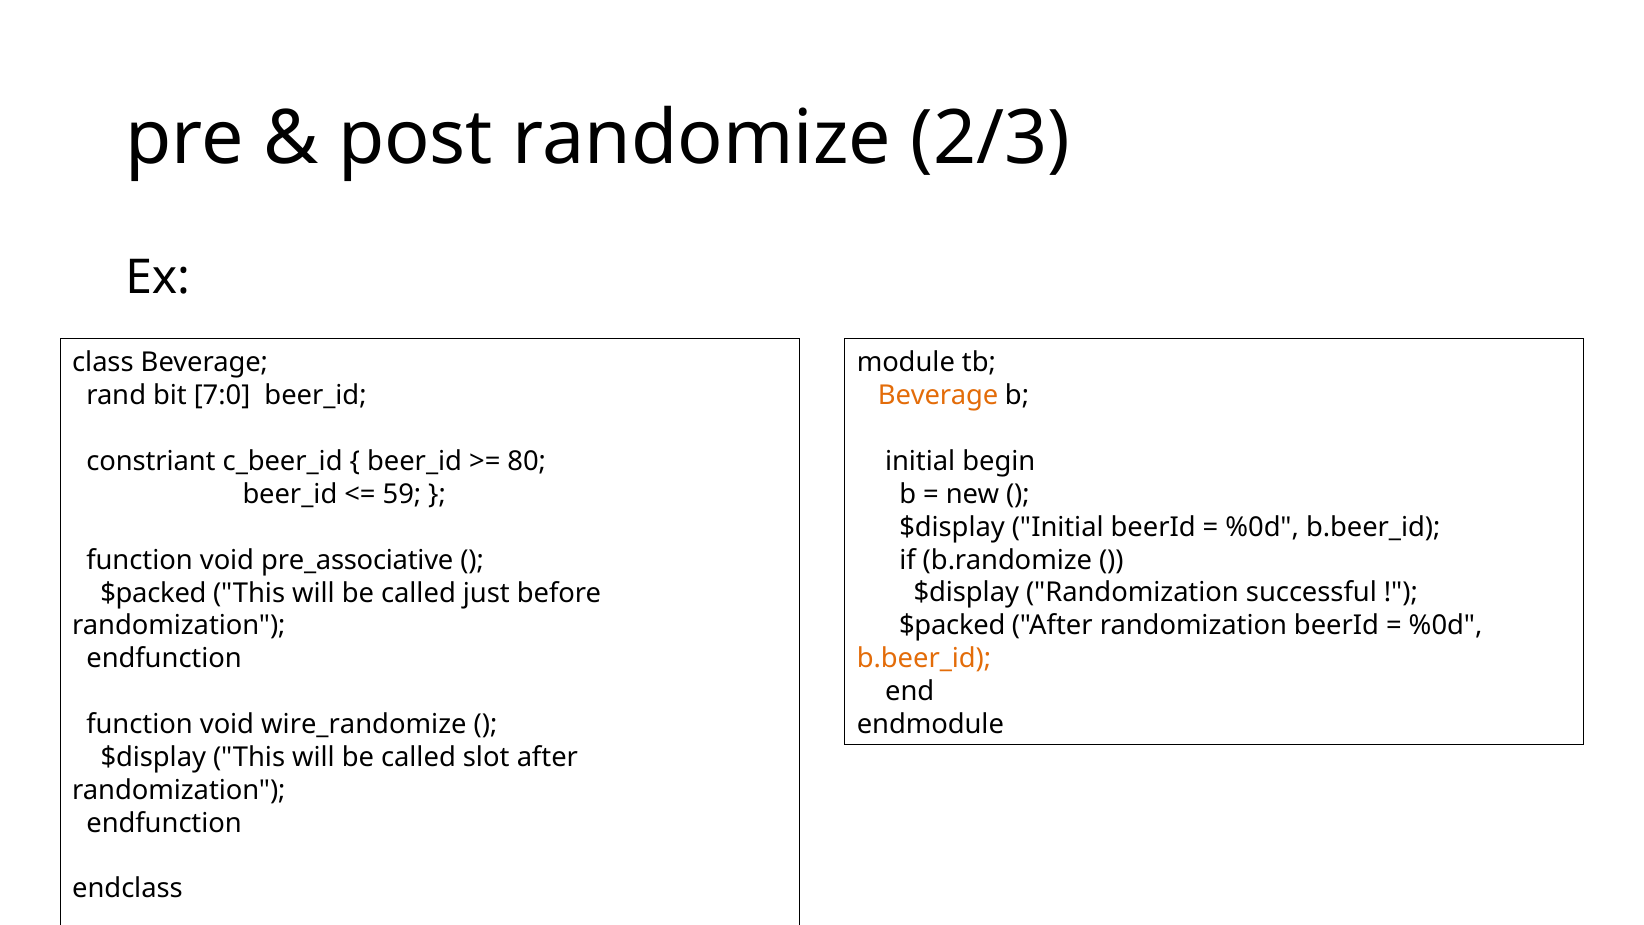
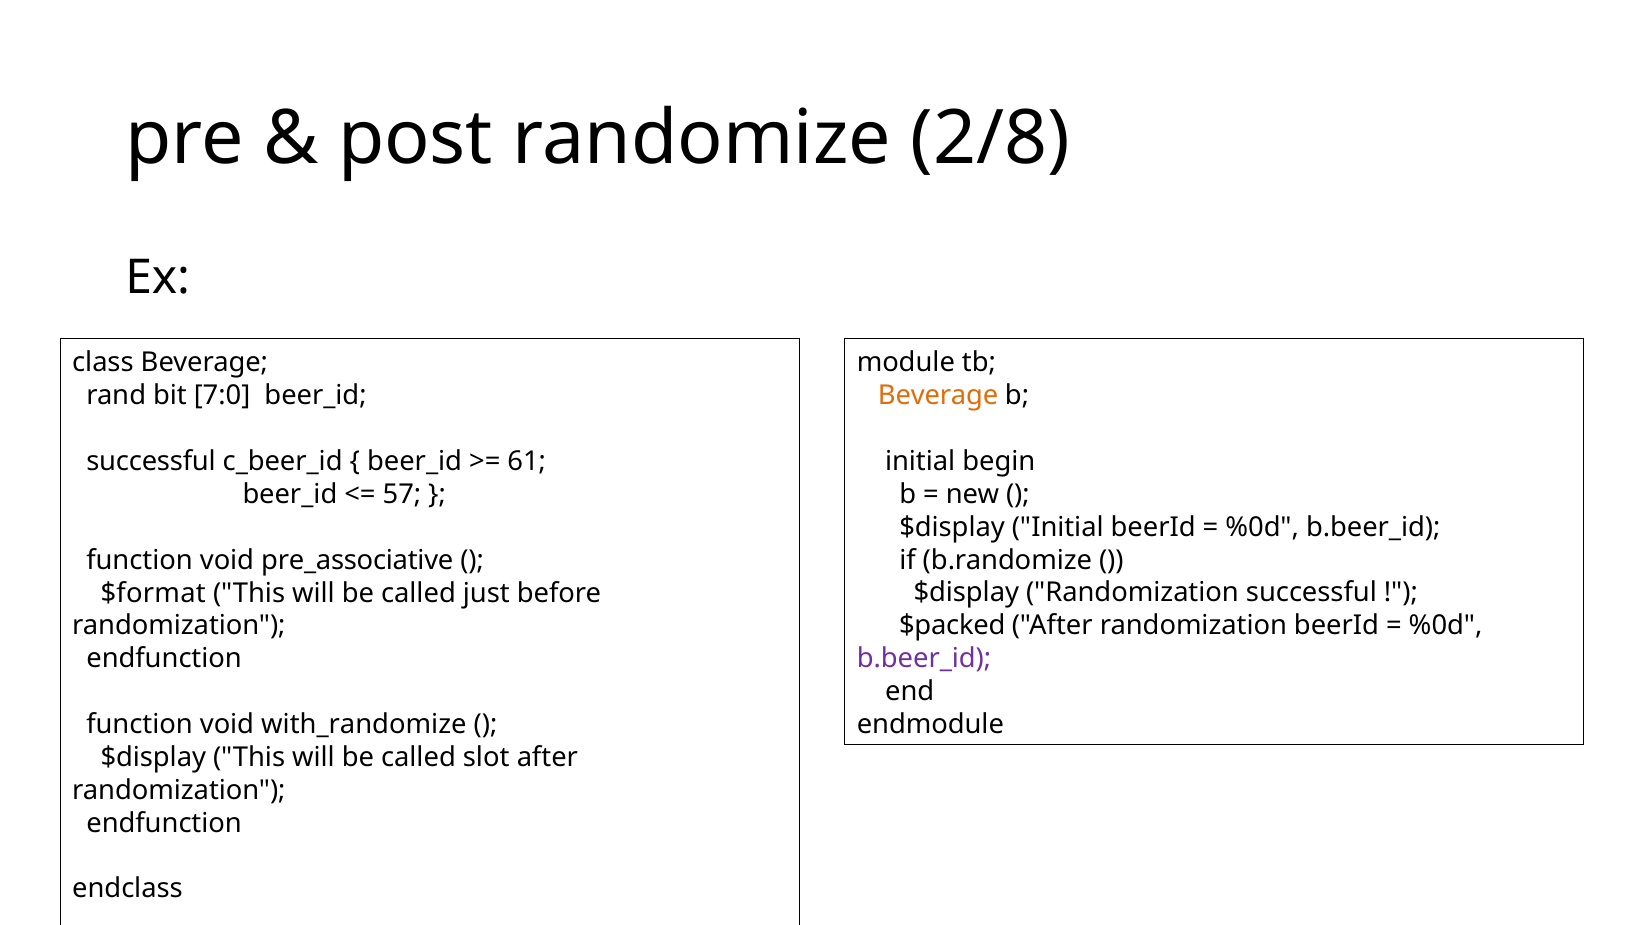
2/3: 2/3 -> 2/8 (990, 138)
constriant: constriant -> successful (151, 461)
80: 80 -> 61 (527, 461)
59: 59 -> 57 (402, 494)
$packed: $packed -> $format (153, 593)
b.beer_id colour: orange -> purple (924, 658)
wire_randomize: wire_randomize -> with_randomize (364, 724)
